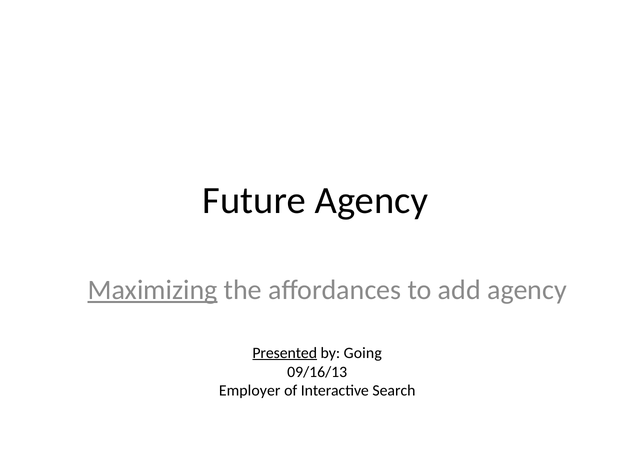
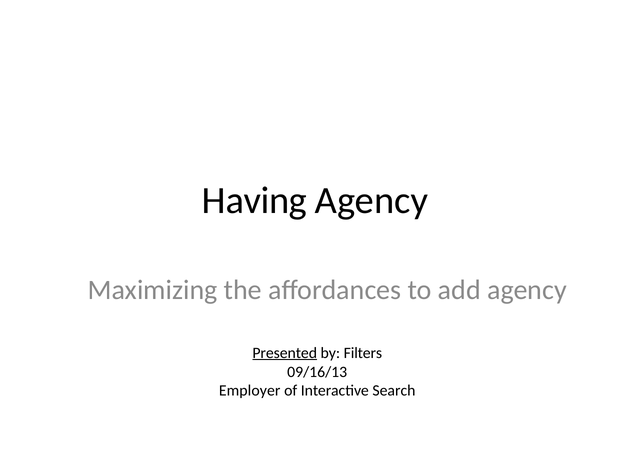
Future: Future -> Having (255, 200)
Maximizing underline: present -> none (153, 290)
Going: Going -> Filters (363, 353)
